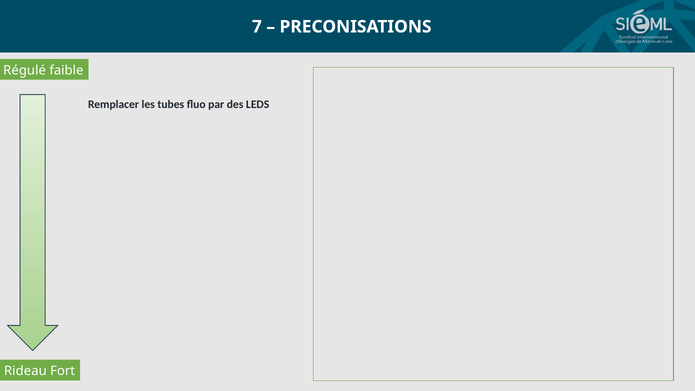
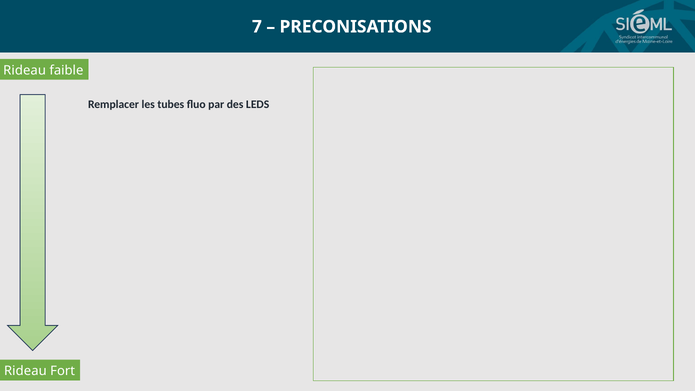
Régulé: Régulé -> Rideau (25, 70)
